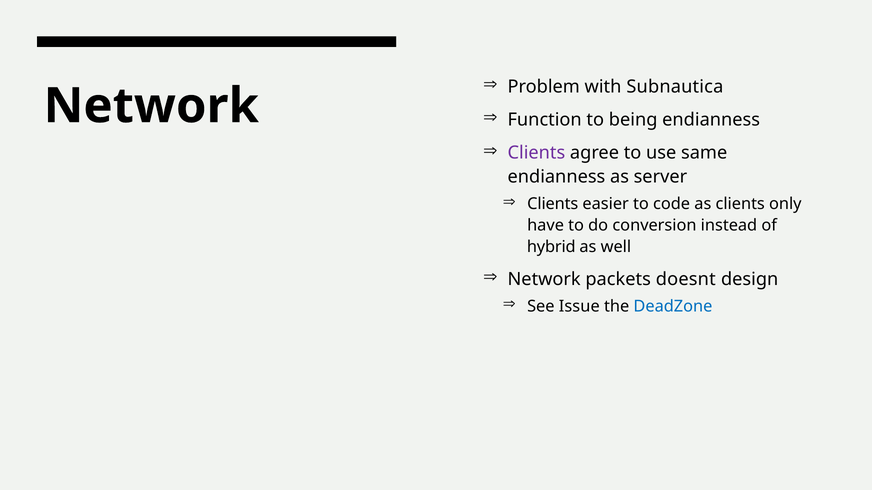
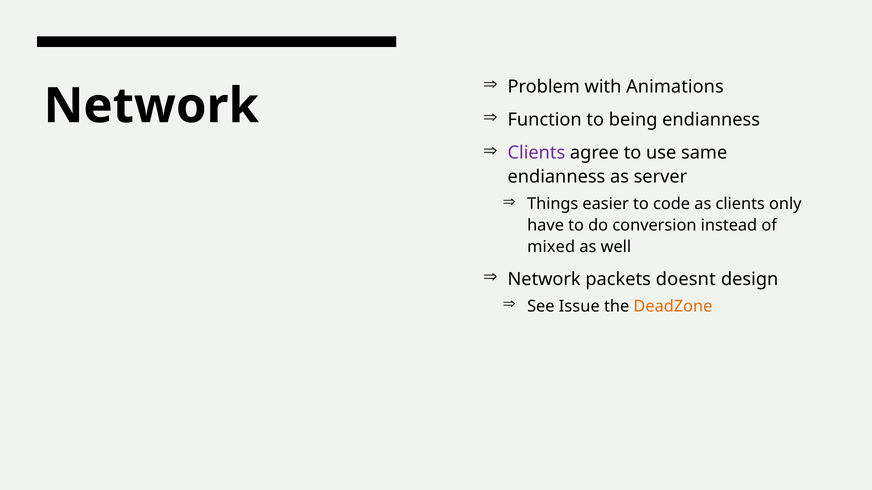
Subnautica: Subnautica -> Animations (675, 87)
Clients: Clients -> Things (553, 204)
hybrid: hybrid -> mixed (551, 247)
DeadZone colour: blue -> orange (673, 307)
